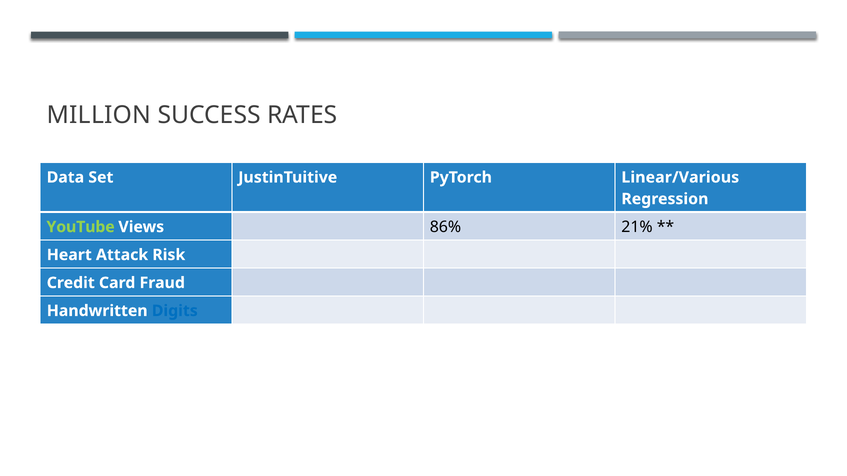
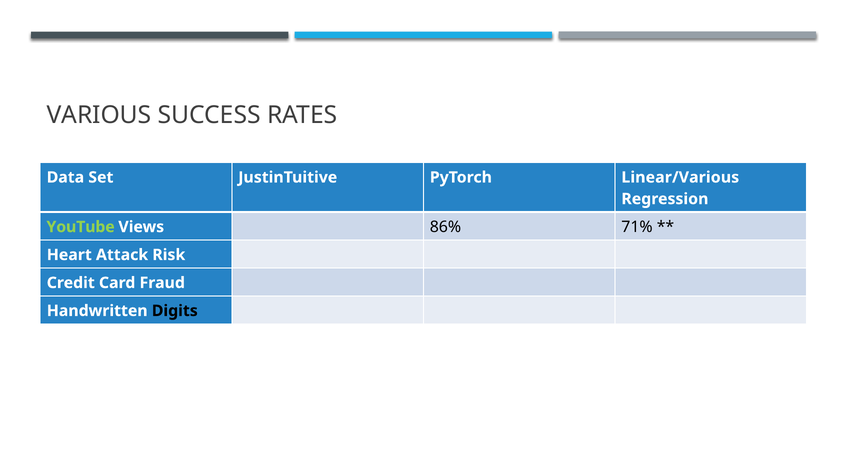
MILLION: MILLION -> VARIOUS (99, 115)
21%: 21% -> 71% (637, 227)
Digits colour: blue -> black (175, 311)
